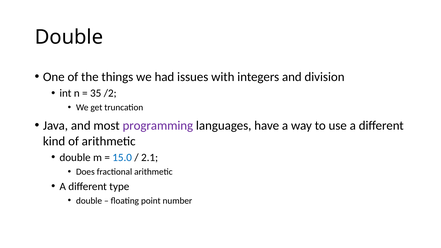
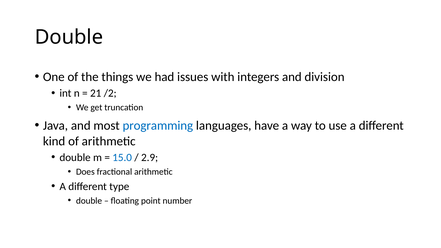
35: 35 -> 21 (96, 93)
programming colour: purple -> blue (158, 126)
2.1: 2.1 -> 2.9 (150, 158)
